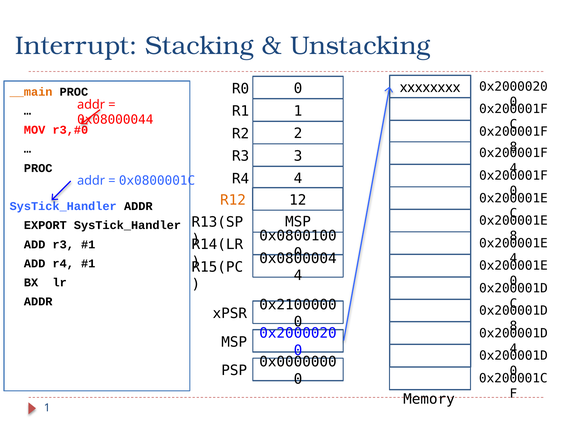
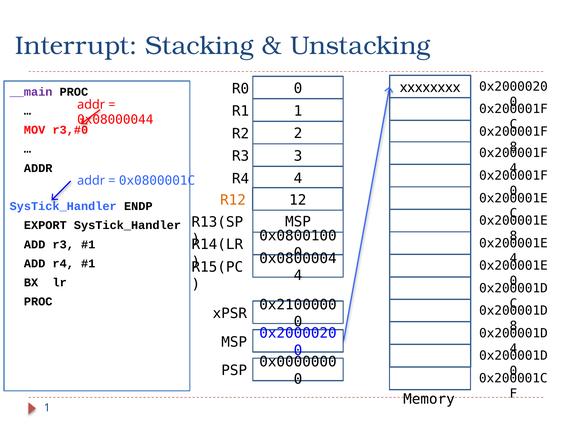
__main colour: orange -> purple (31, 92)
PROC: PROC -> ADDR (38, 168)
SysTick_Handler ADDR: ADDR -> ENDP (138, 206)
ADDR: ADDR -> PROC (38, 302)
